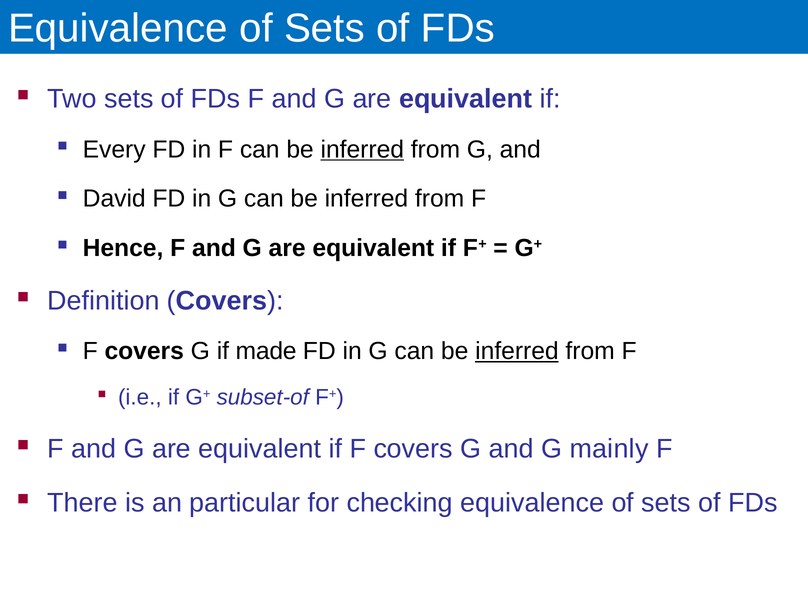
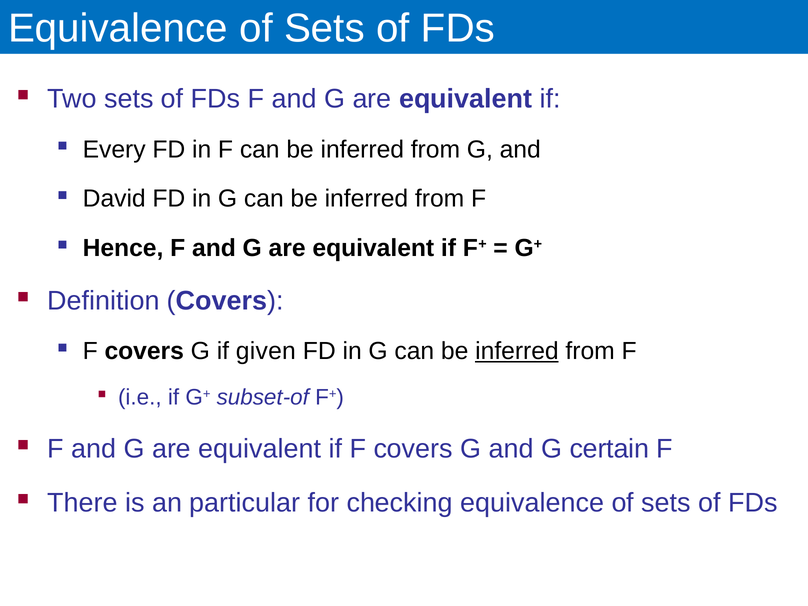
inferred underline: present -> none (362, 149)
made: made -> given (266, 351)
mainly: mainly -> certain (609, 449)
